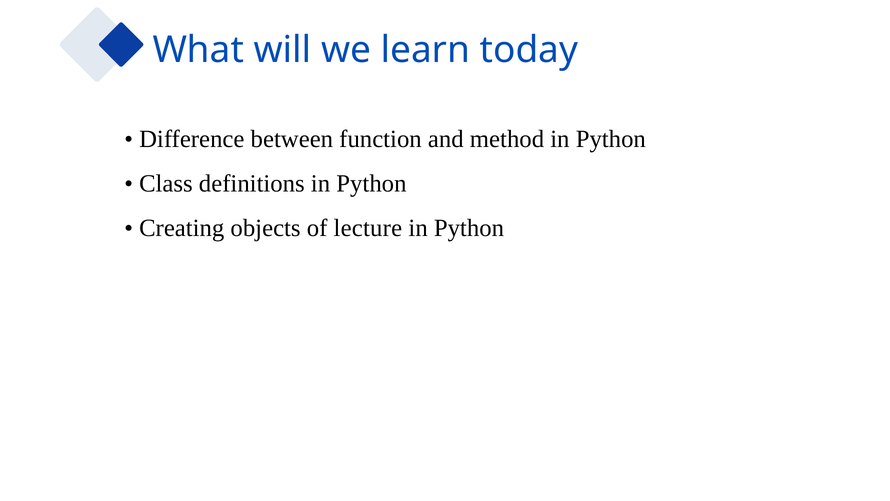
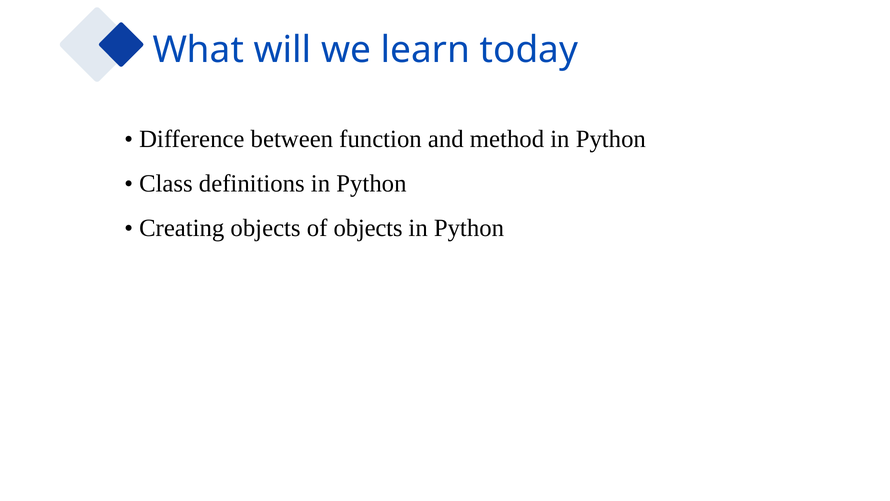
of lecture: lecture -> objects (368, 228)
